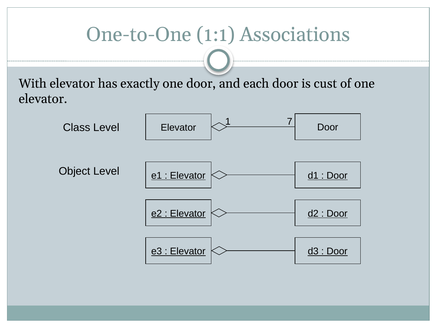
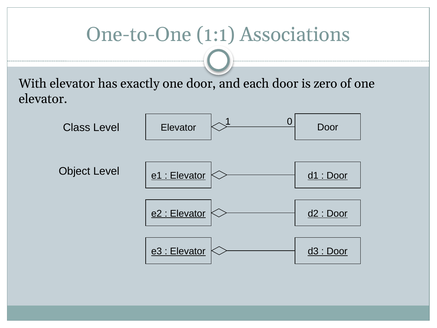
cust: cust -> zero (325, 84)
7: 7 -> 0 (290, 122)
